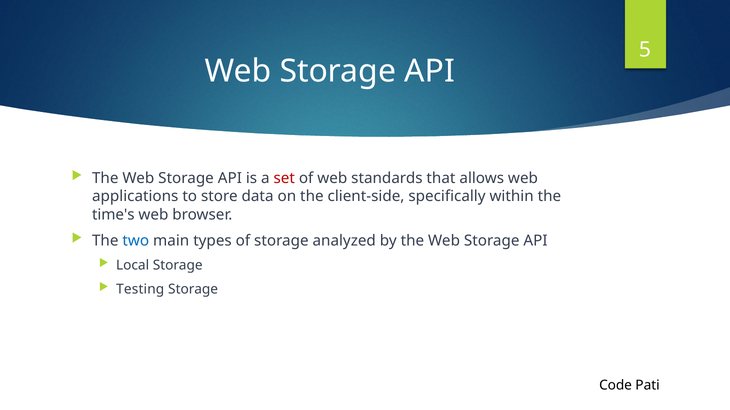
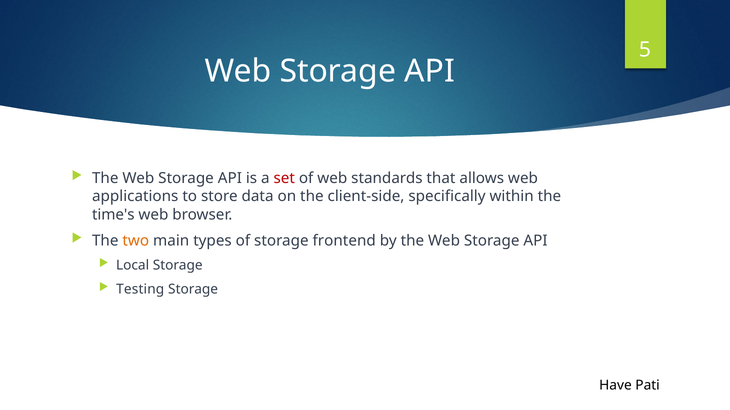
two colour: blue -> orange (136, 241)
analyzed: analyzed -> frontend (344, 241)
Code: Code -> Have (615, 386)
